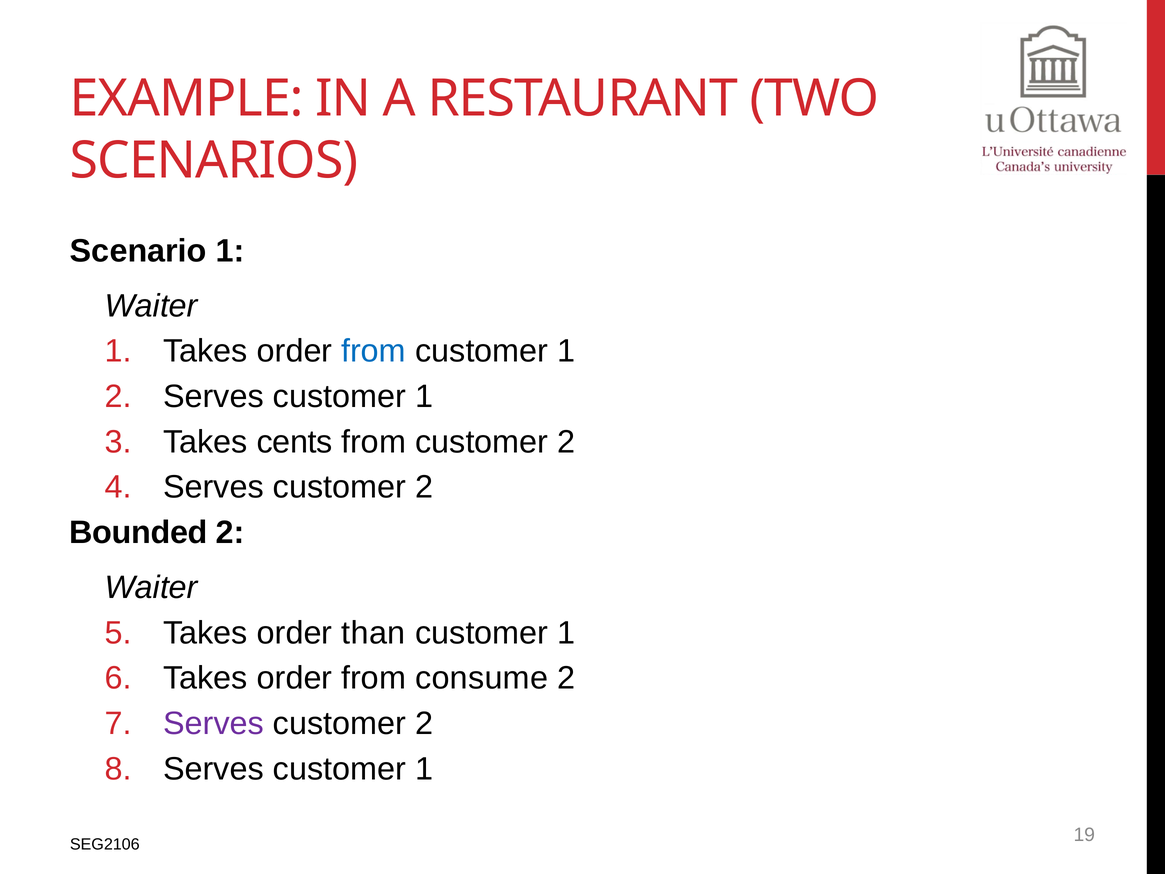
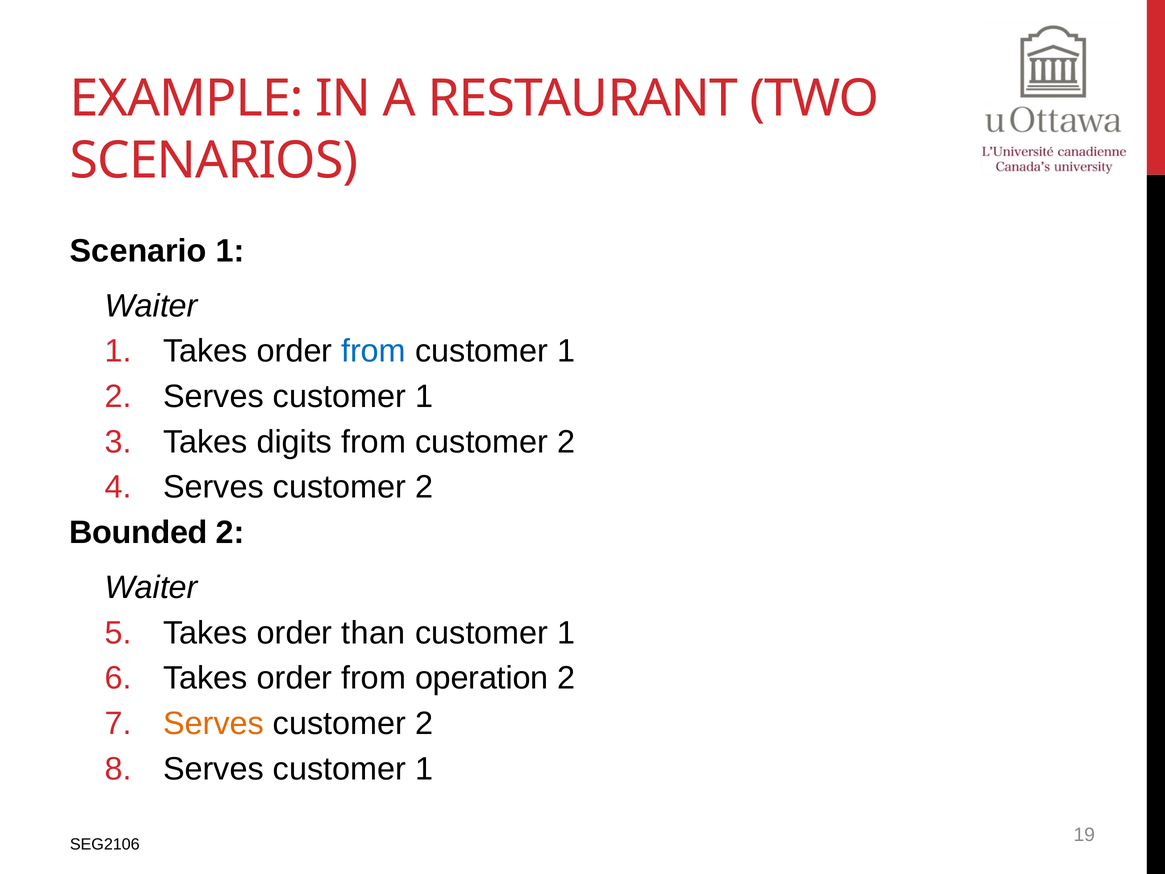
cents: cents -> digits (294, 442)
consume: consume -> operation (482, 678)
Serves colour: purple -> orange (214, 723)
